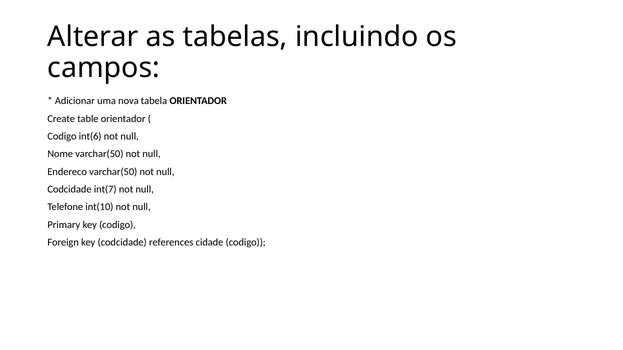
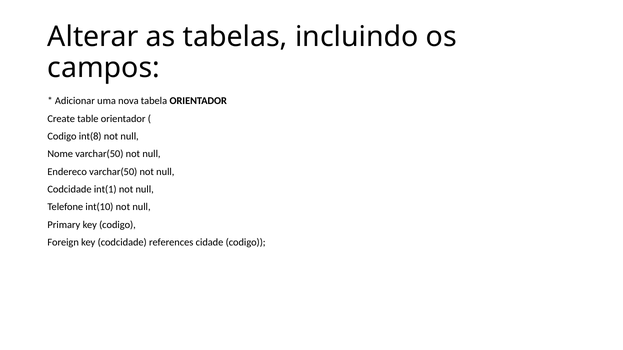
int(6: int(6 -> int(8 (90, 137)
int(7: int(7 -> int(1 (105, 190)
